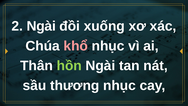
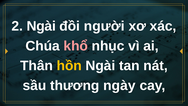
xuống: xuống -> người (104, 26)
hồn colour: light green -> yellow (69, 66)
thương nhục: nhục -> ngày (119, 85)
